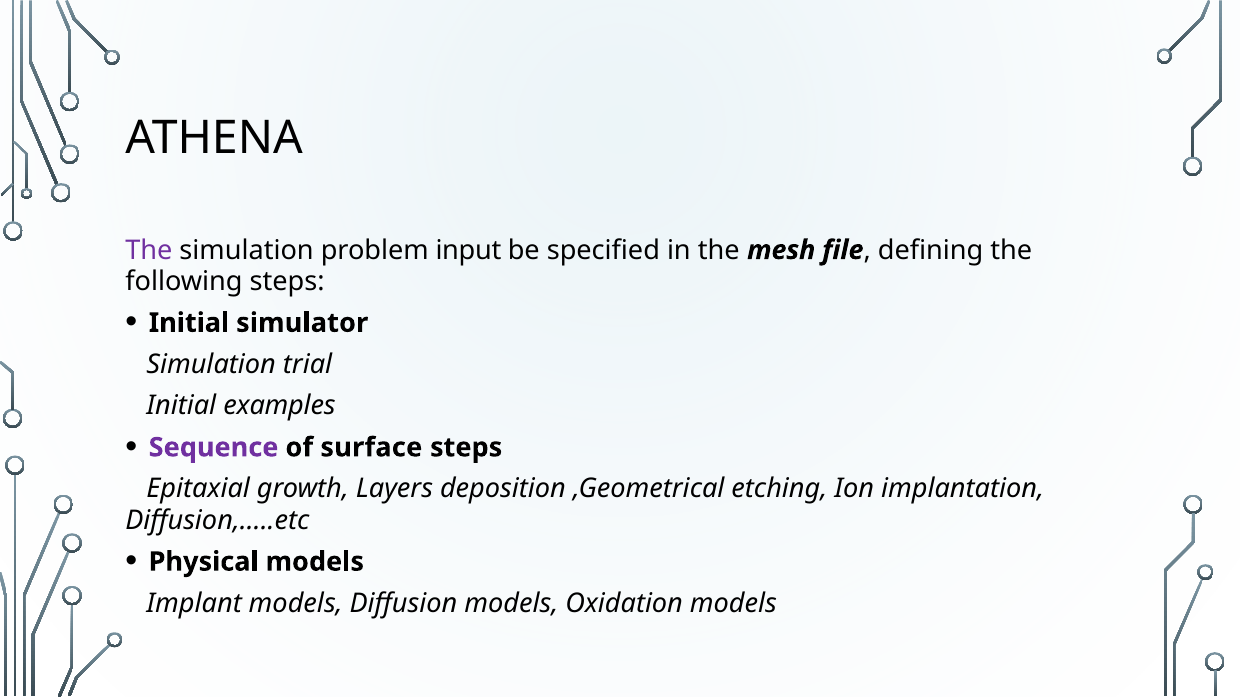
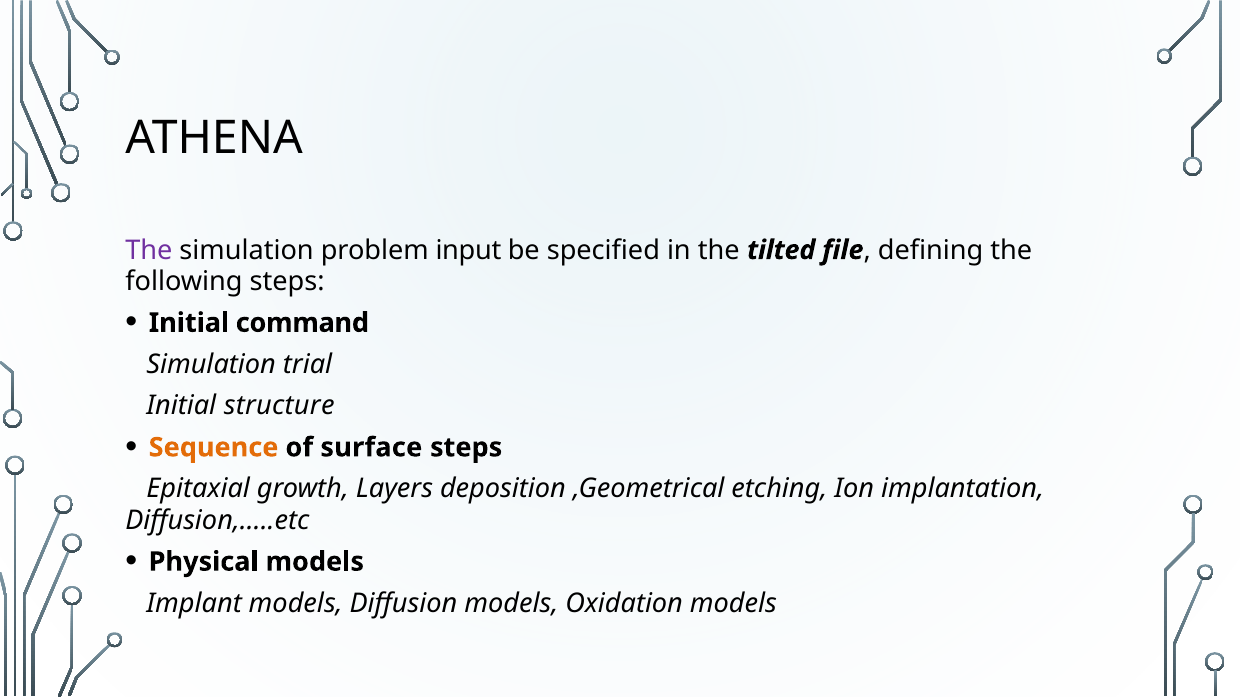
mesh: mesh -> tilted (781, 250)
simulator: simulator -> command (302, 323)
examples: examples -> structure (279, 406)
Sequence colour: purple -> orange (214, 448)
